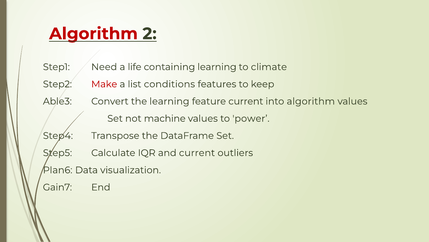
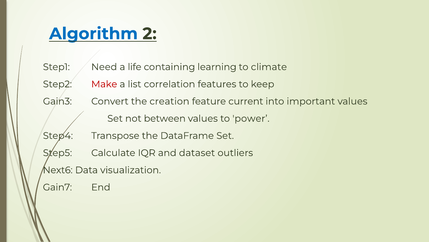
Algorithm colour: red -> blue (93, 34)
conditions: conditions -> correlation (169, 84)
Able3: Able3 -> Gain3 (57, 101)
the learning: learning -> creation (169, 101)
into algorithm: algorithm -> important (311, 101)
machine: machine -> between (165, 118)
and current: current -> dataset (197, 152)
Plan6: Plan6 -> Next6 (58, 170)
